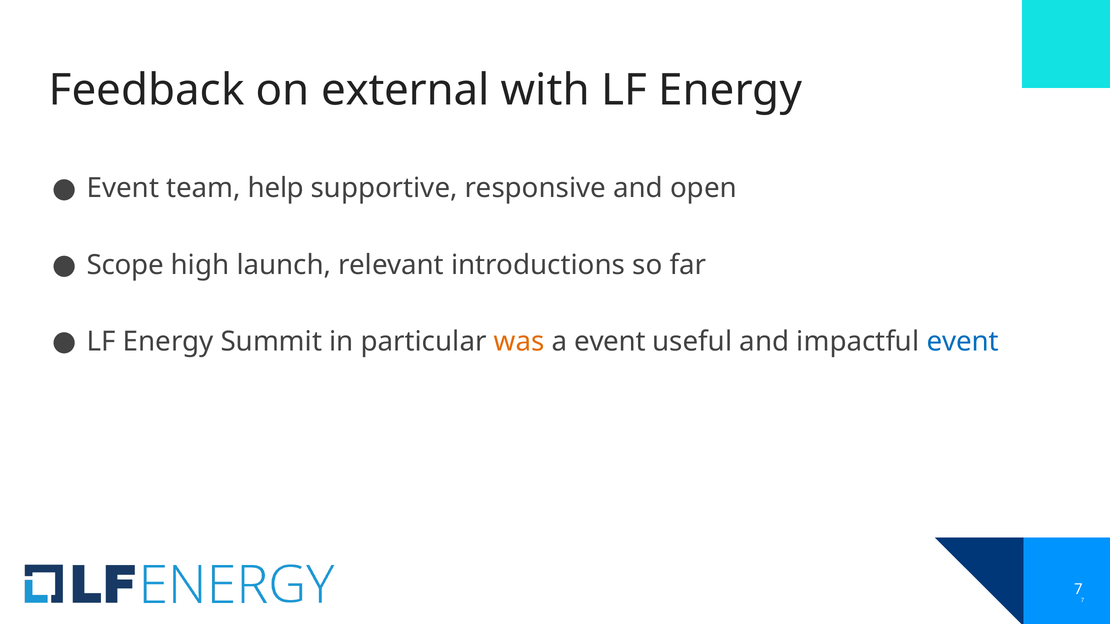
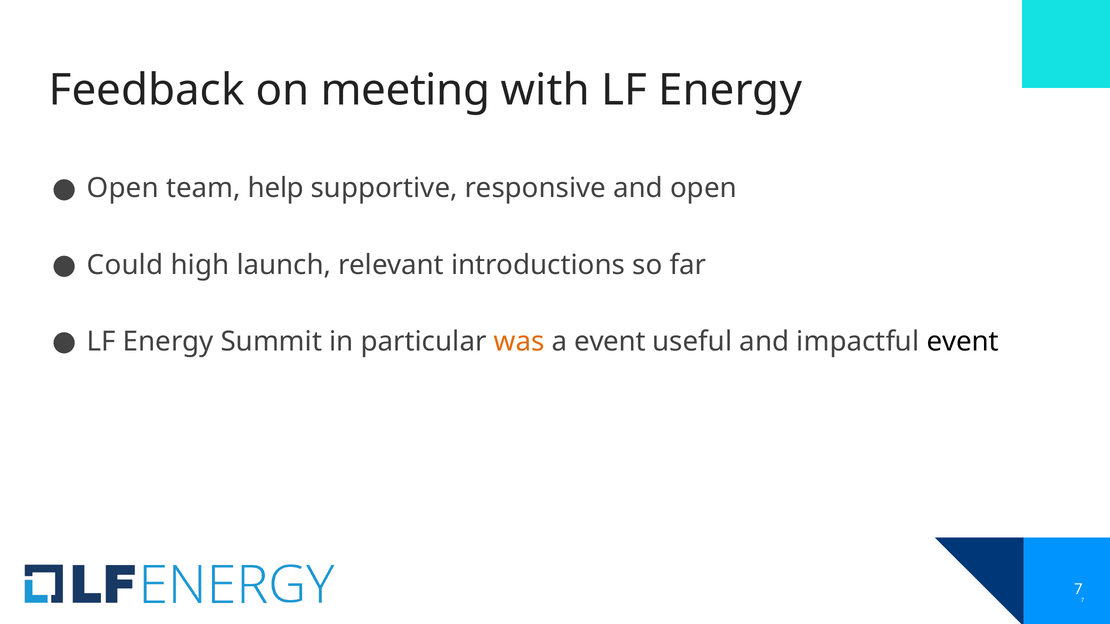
external: external -> meeting (405, 90)
Event: Event -> Open (123, 188)
Scope: Scope -> Could (125, 265)
event colour: blue -> black (963, 342)
